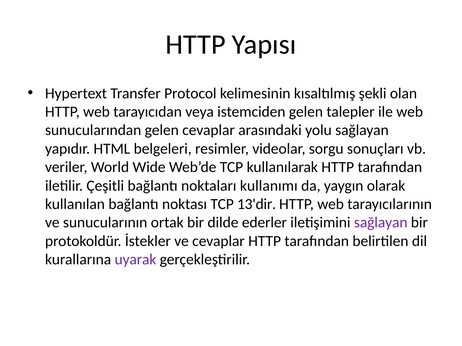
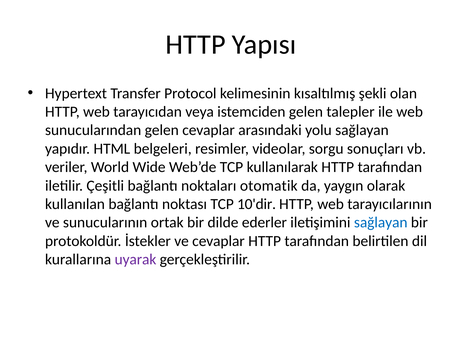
kullanımı: kullanımı -> otomatik (269, 186)
13'dir: 13'dir -> 10'dir (257, 204)
sağlayan colour: purple -> blue (381, 223)
